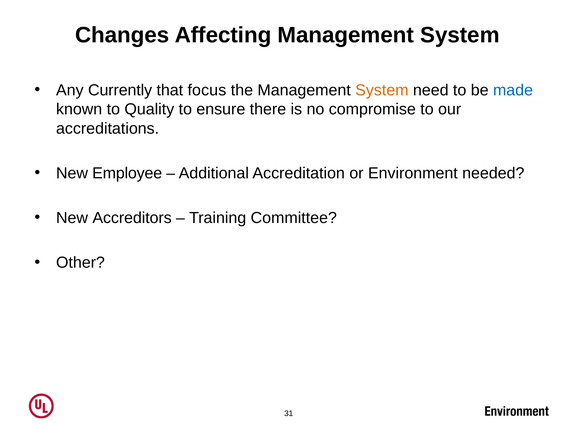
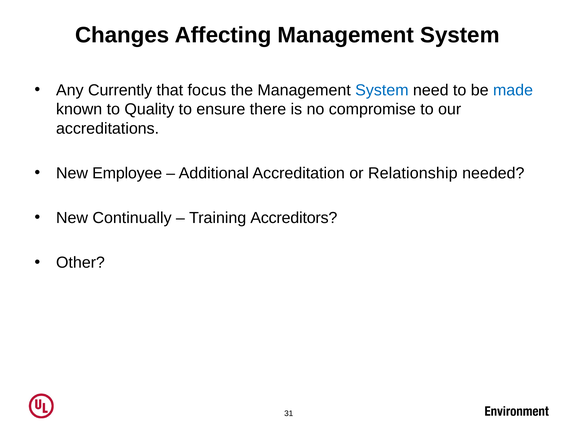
System colour: orange -> blue (382, 90)
Environment: Environment -> Relationship (413, 173)
Accreditors: Accreditors -> Continually (132, 218)
Committee: Committee -> Accreditors (294, 218)
